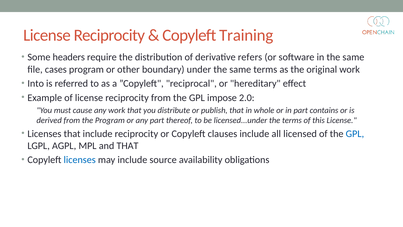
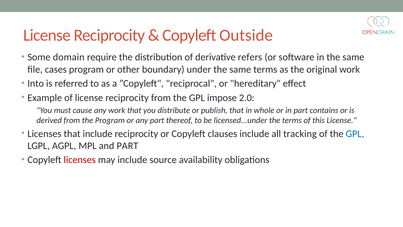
Training: Training -> Outside (246, 35)
headers: headers -> domain (69, 57)
licensed: licensed -> tracking (300, 133)
and THAT: THAT -> PART (127, 146)
licenses colour: blue -> red (80, 160)
